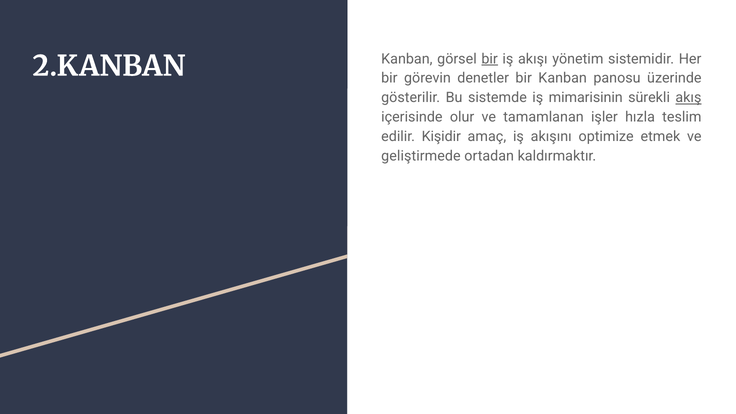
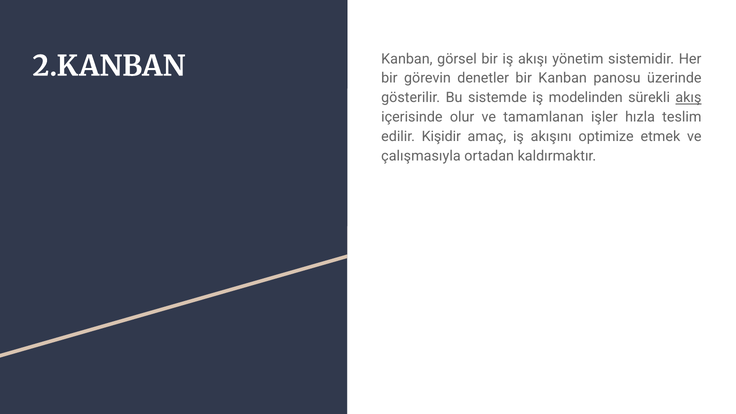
bir underline: present -> none (490, 59)
mimarisinin: mimarisinin -> modelinden (586, 98)
geliştirmede: geliştirmede -> çalışmasıyla (421, 156)
